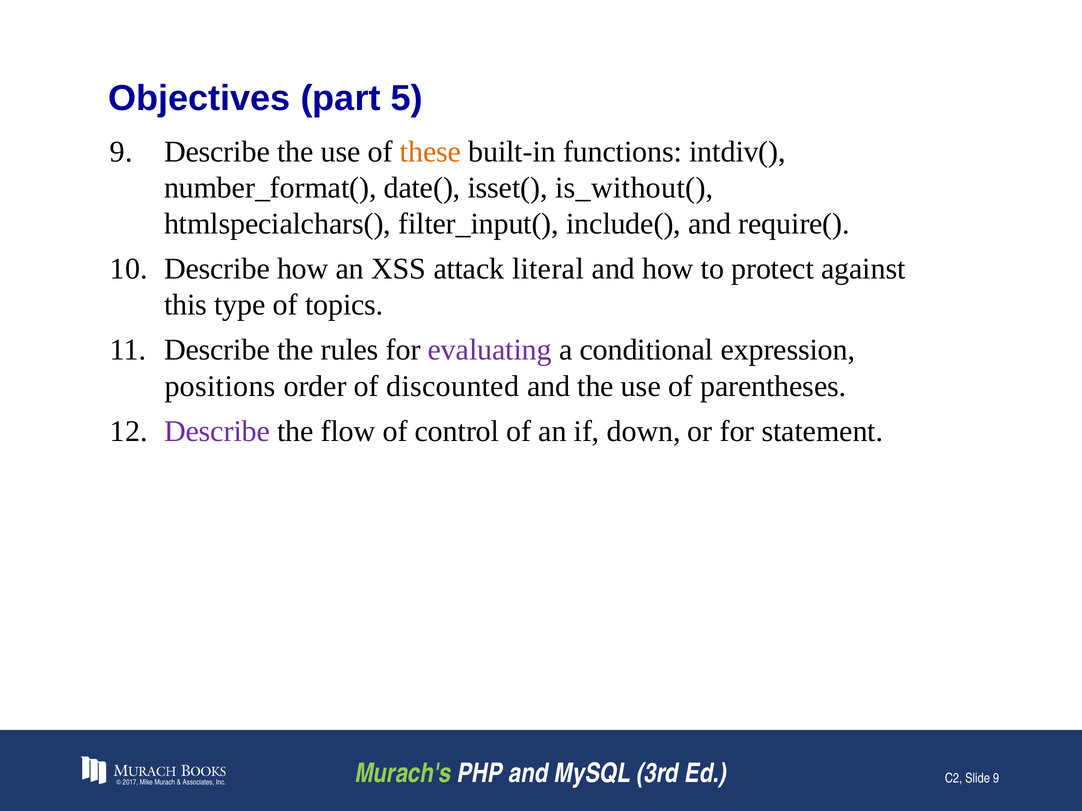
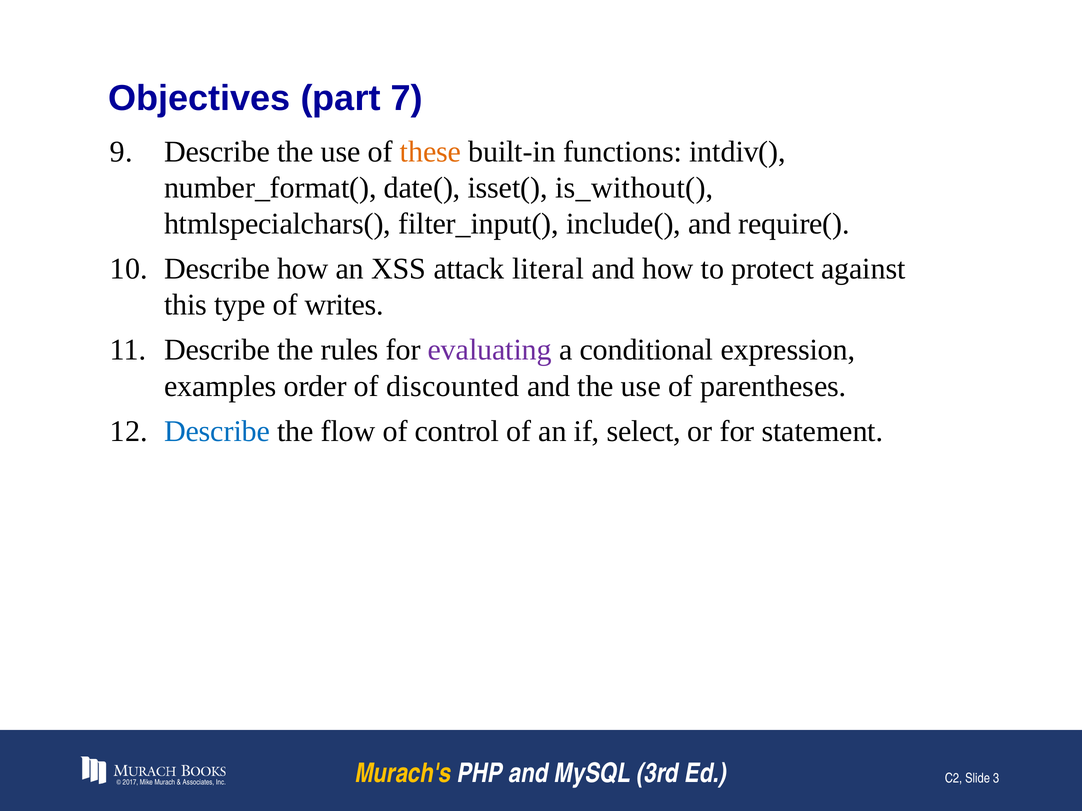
5: 5 -> 7 (407, 98)
topics: topics -> writes (344, 305)
positions: positions -> examples (220, 386)
Describe colour: purple -> blue (217, 431)
down: down -> select (644, 431)
Murach's colour: light green -> yellow (403, 774)
Slide 9: 9 -> 3 (996, 779)
